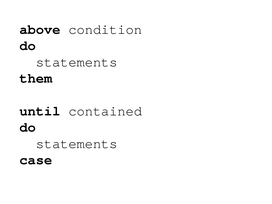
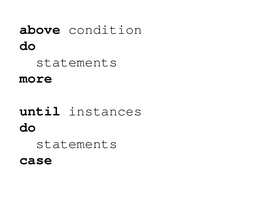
them: them -> more (36, 78)
contained: contained -> instances (105, 111)
